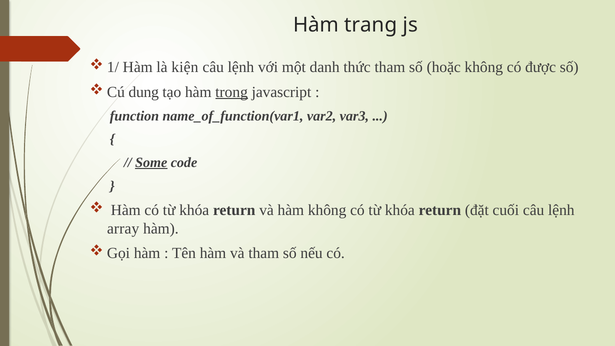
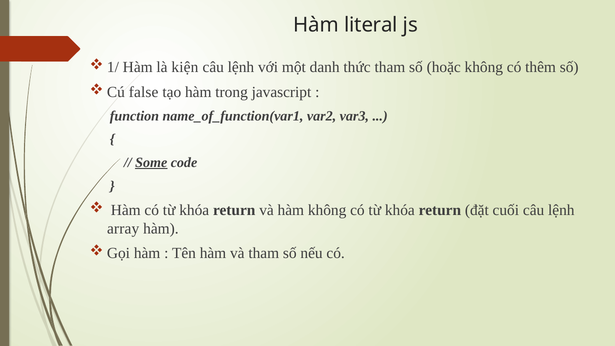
trang: trang -> literal (371, 25)
được: được -> thêm (541, 67)
dung: dung -> false (144, 92)
trong underline: present -> none (232, 92)
